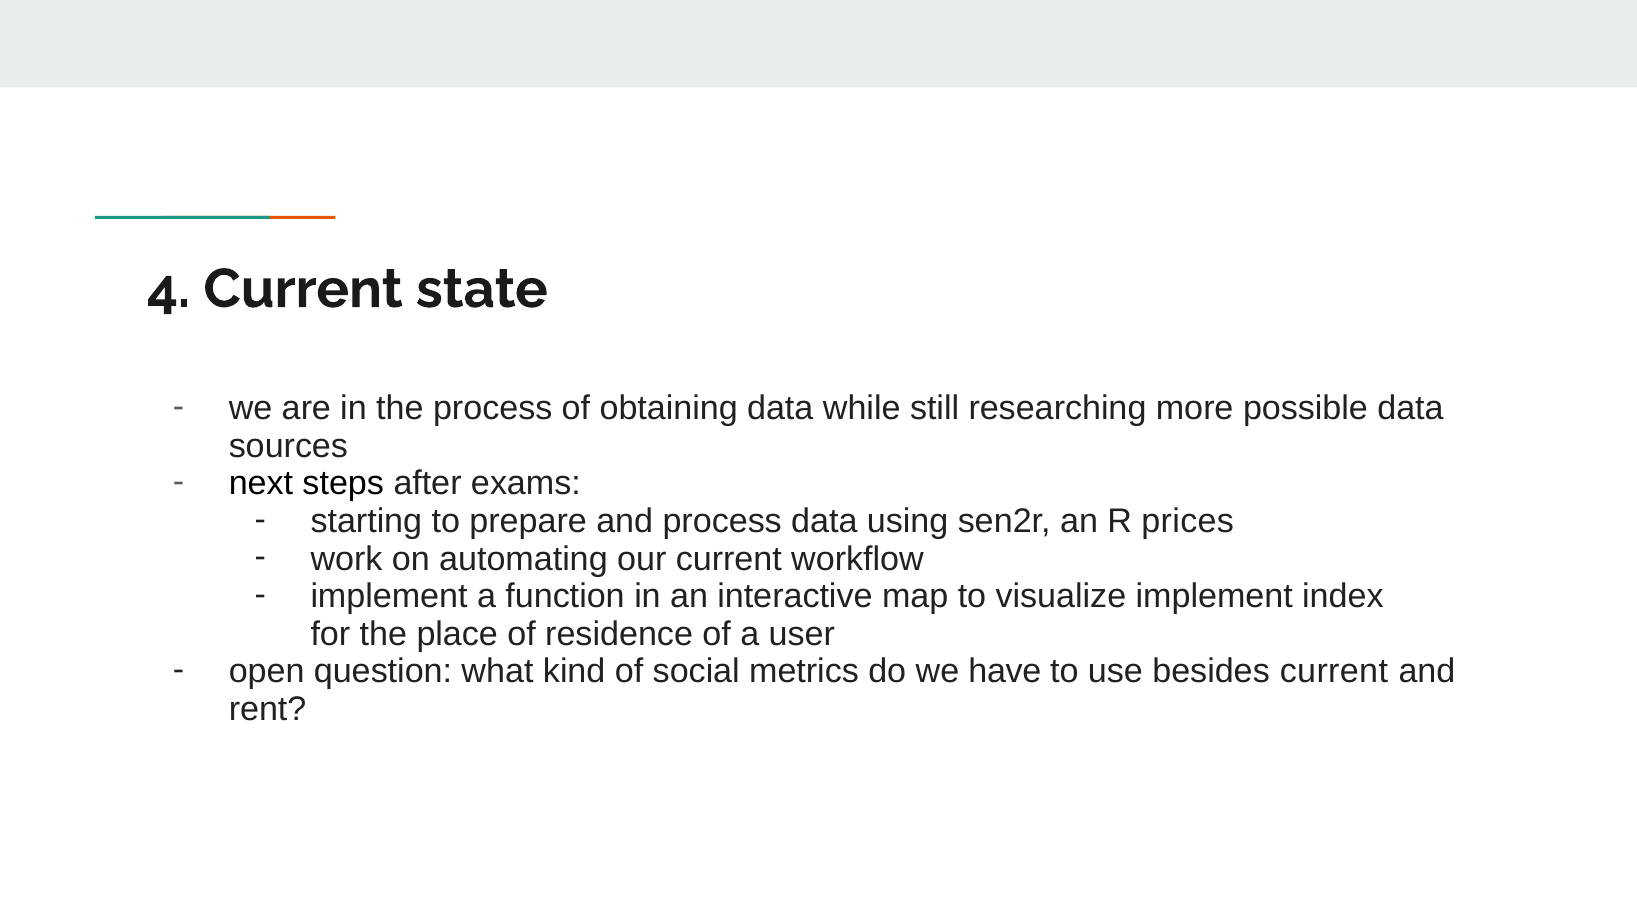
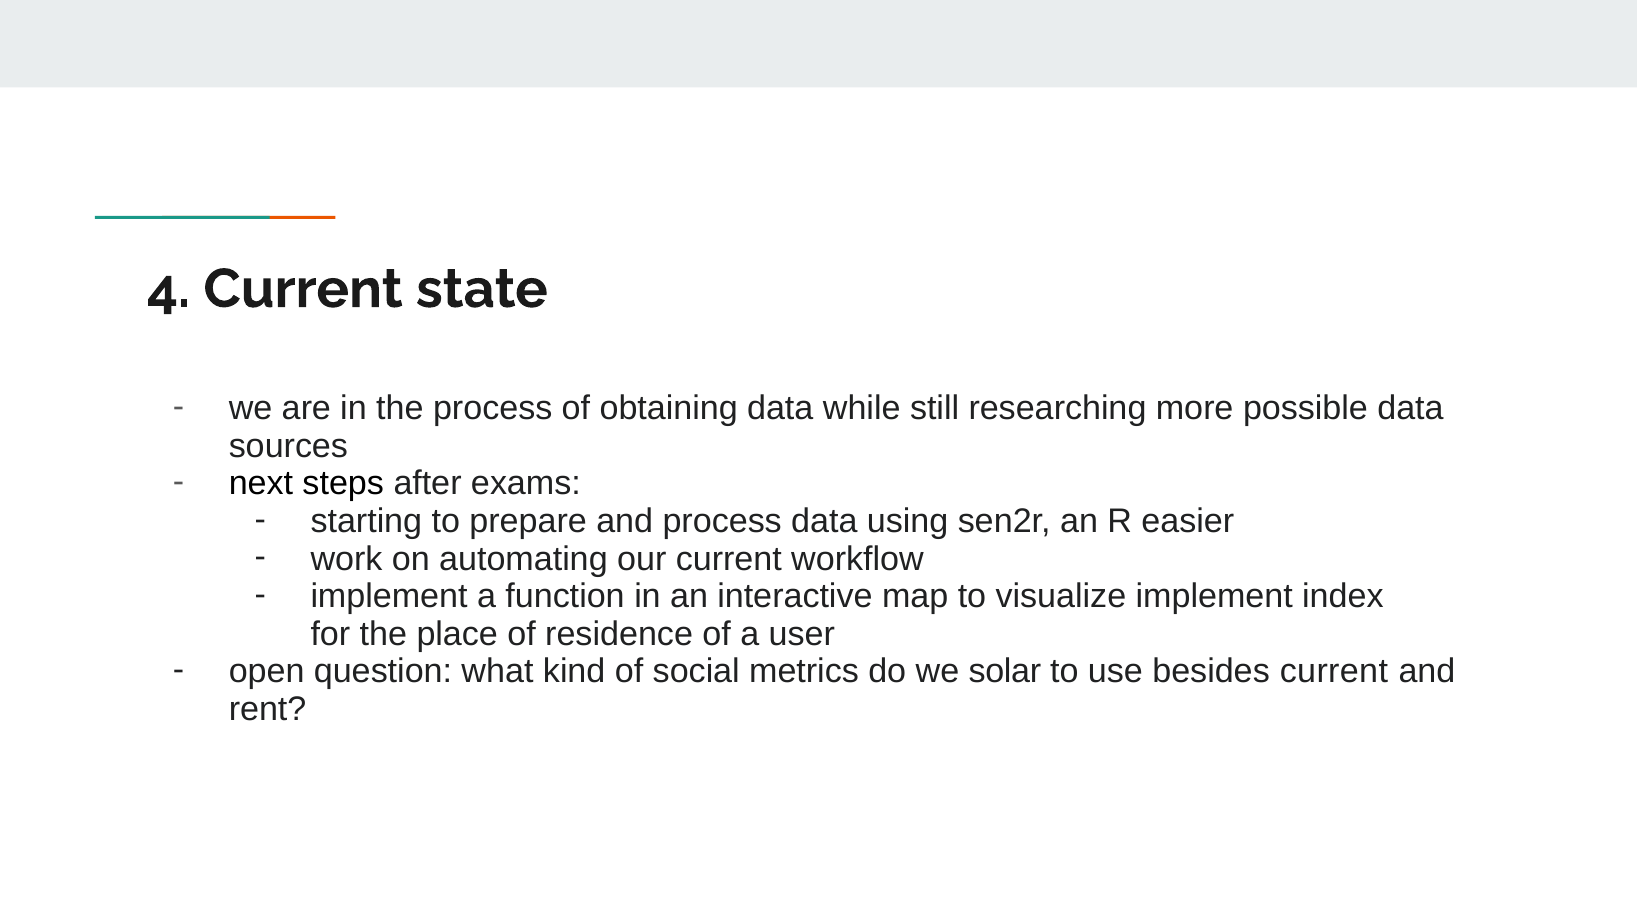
prices: prices -> easier (1188, 521)
have: have -> solar (1005, 672)
